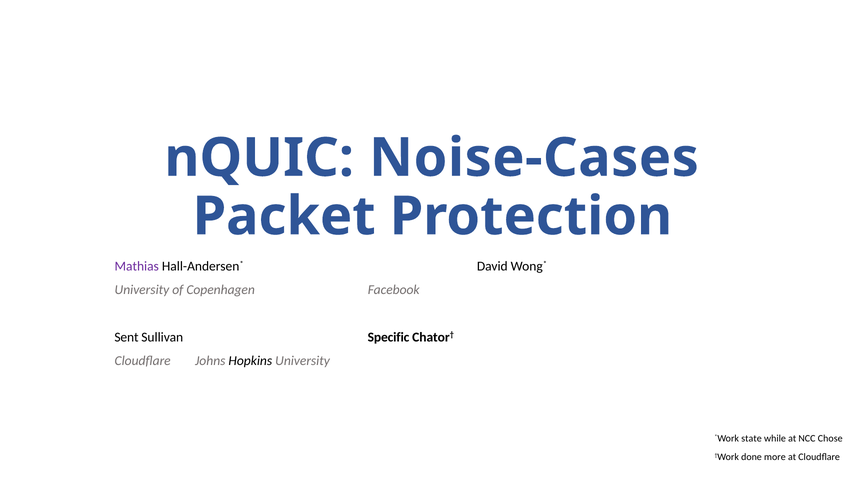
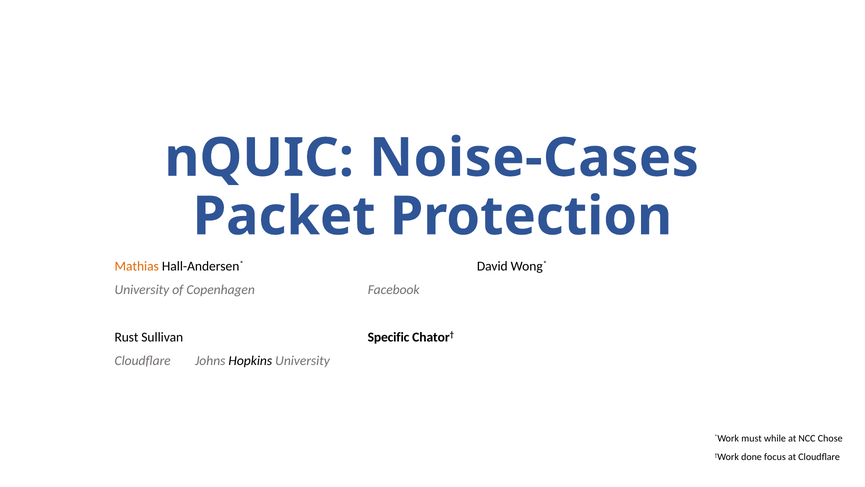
Mathias colour: purple -> orange (137, 266)
Sent: Sent -> Rust (126, 337)
state: state -> must (752, 438)
more: more -> focus (775, 457)
